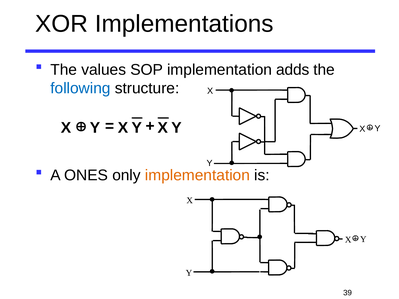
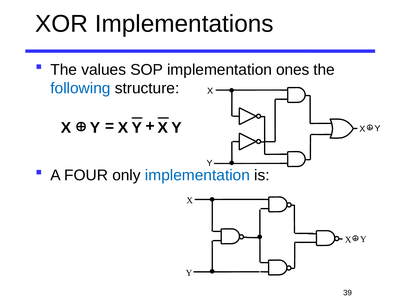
adds: adds -> ones (293, 70)
ONES: ONES -> FOUR (86, 175)
implementation colour: orange -> blue (197, 175)
